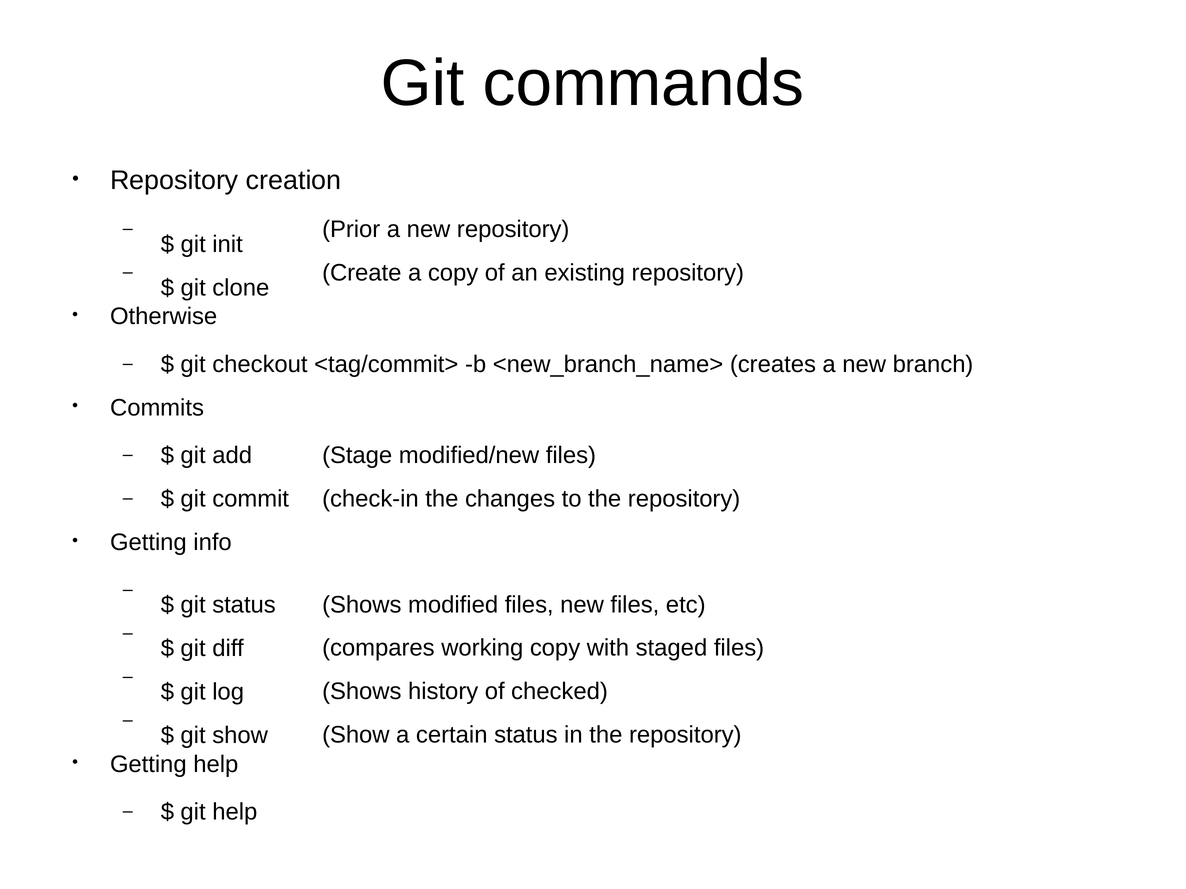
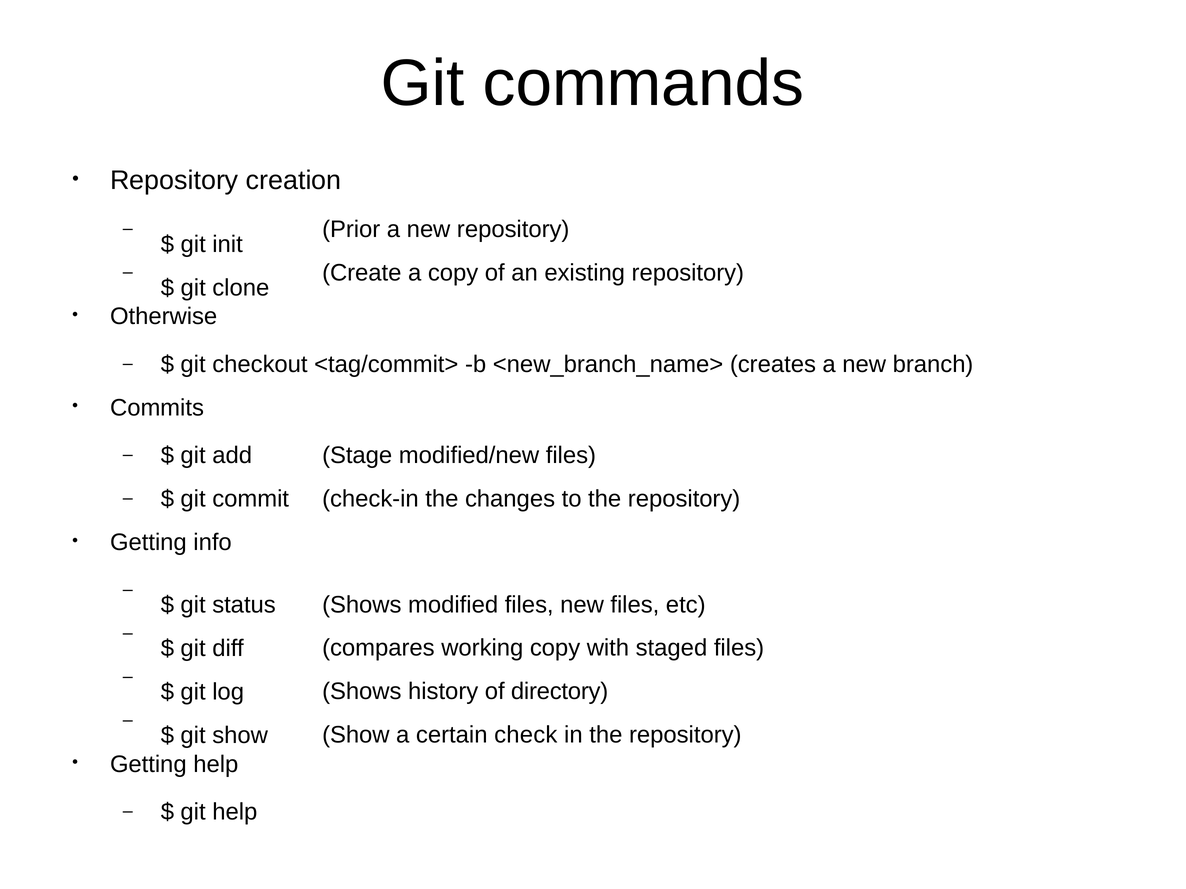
checked: checked -> directory (560, 691)
certain status: status -> check (526, 734)
